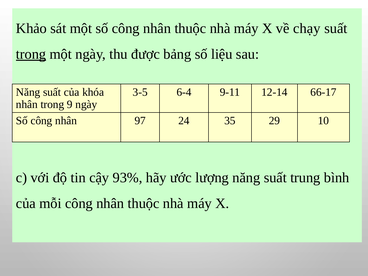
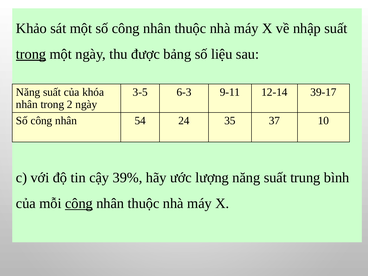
chạy: chạy -> nhập (307, 28)
6-4: 6-4 -> 6-3 (184, 92)
66-17: 66-17 -> 39-17 (324, 92)
9: 9 -> 2 (70, 105)
97: 97 -> 54 (140, 121)
29: 29 -> 37 (274, 121)
93%: 93% -> 39% (128, 178)
công underline: none -> present (79, 203)
